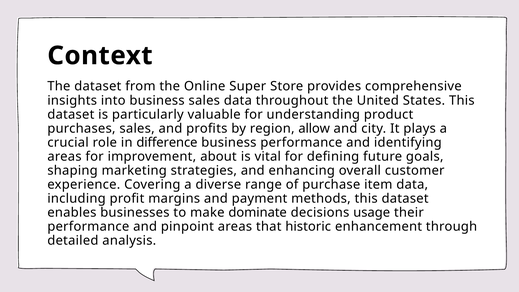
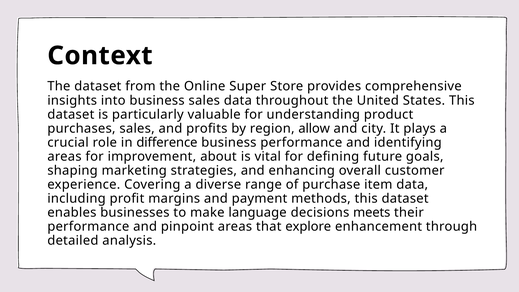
dominate: dominate -> language (258, 212)
usage: usage -> meets (372, 212)
historic: historic -> explore (308, 226)
